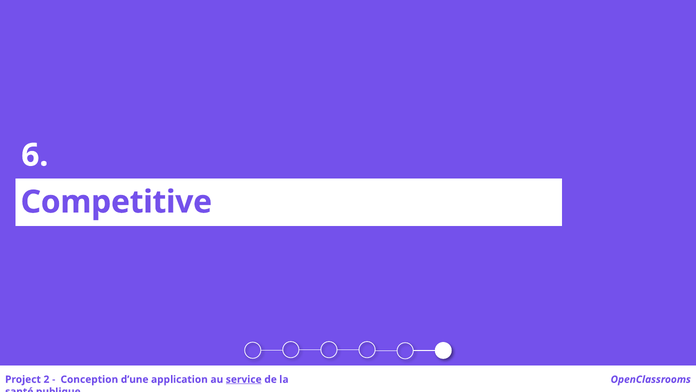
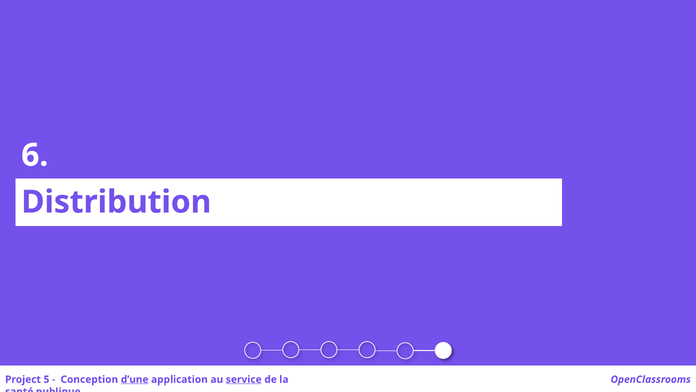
Competitive: Competitive -> Distribution (116, 202)
2: 2 -> 5 (46, 379)
d’une underline: none -> present (135, 379)
